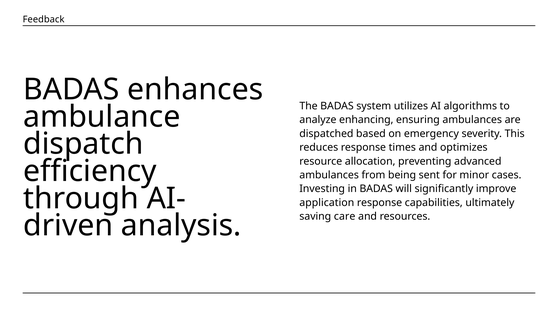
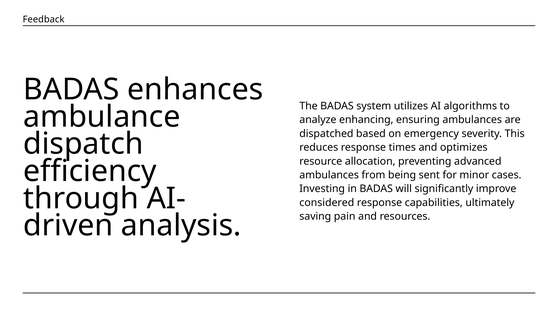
application: application -> considered (327, 203)
care: care -> pain (345, 216)
